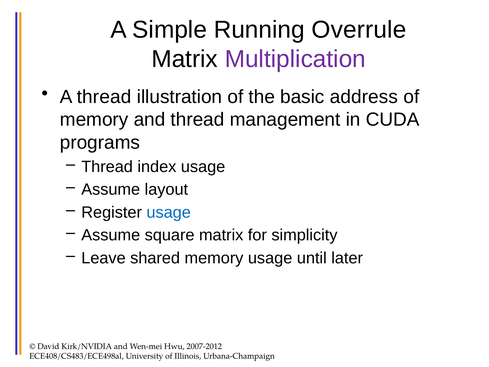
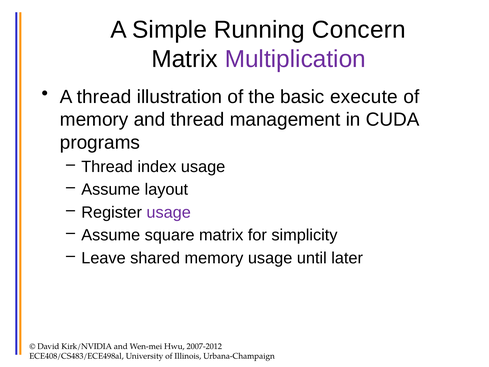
Overrule: Overrule -> Concern (359, 30)
address: address -> execute (364, 97)
usage colour: blue -> purple (169, 212)
